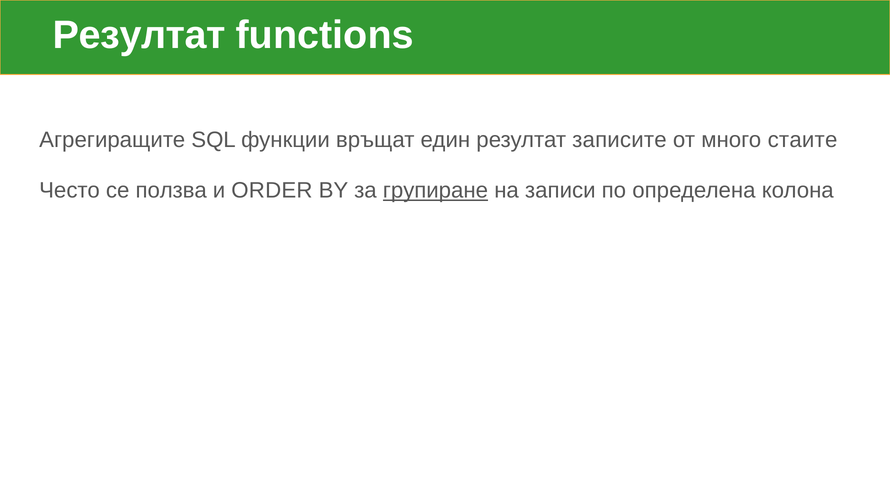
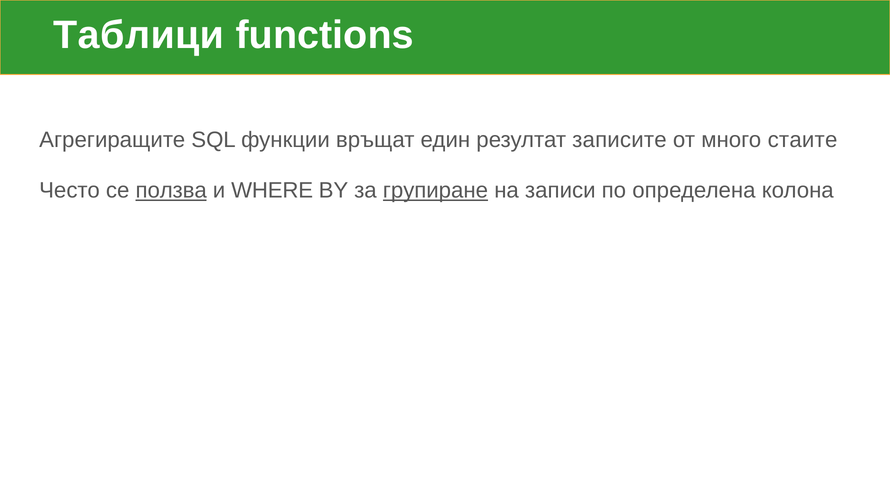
Резултат: Резултат -> Таблици (139, 35)
ползва underline: none -> present (171, 190)
ORDER: ORDER -> WHERE (272, 190)
